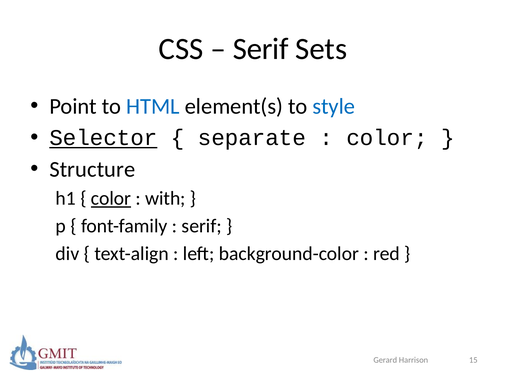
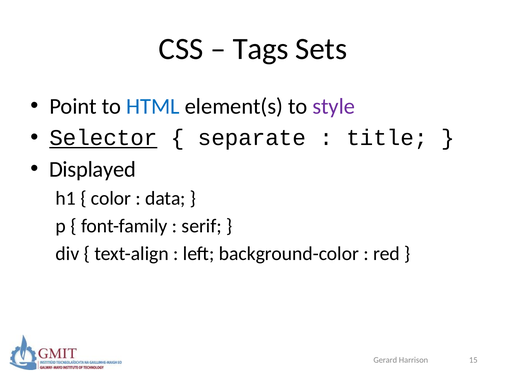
Serif: Serif -> Tags (261, 49)
style colour: blue -> purple (334, 106)
color: color -> title (387, 138)
Structure: Structure -> Displayed (92, 169)
color underline: present -> none (111, 198)
with: with -> data (165, 198)
